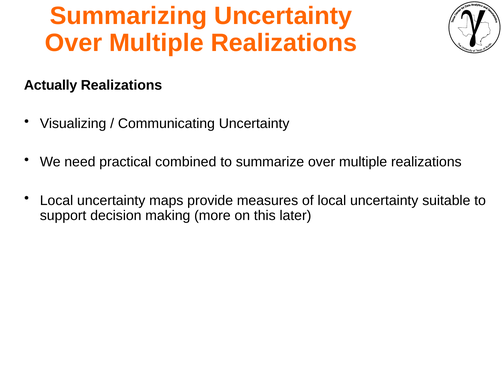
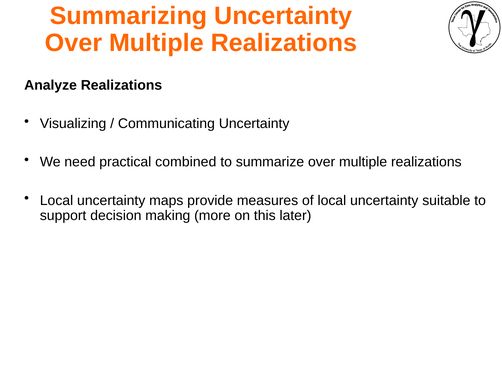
Actually: Actually -> Analyze (51, 85)
